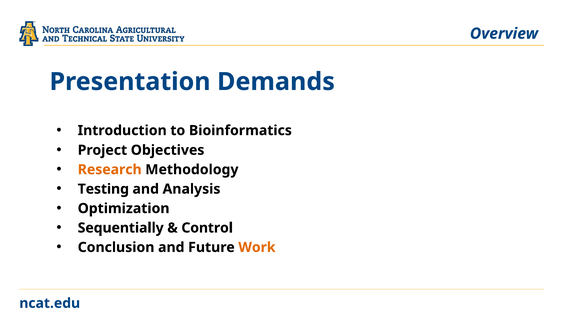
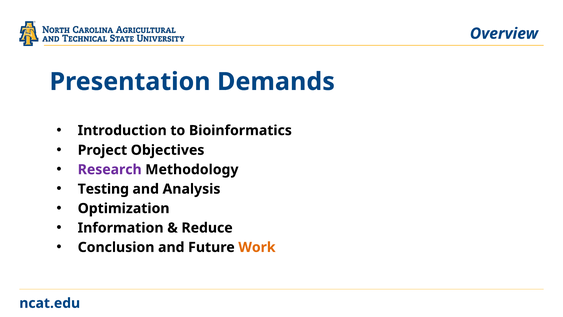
Research colour: orange -> purple (110, 169)
Sequentially: Sequentially -> Information (121, 228)
Control: Control -> Reduce (207, 228)
